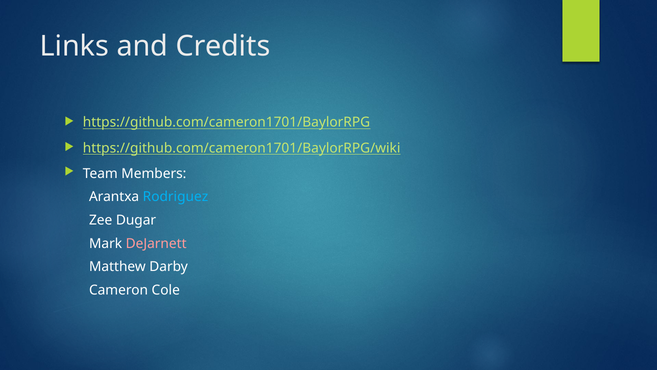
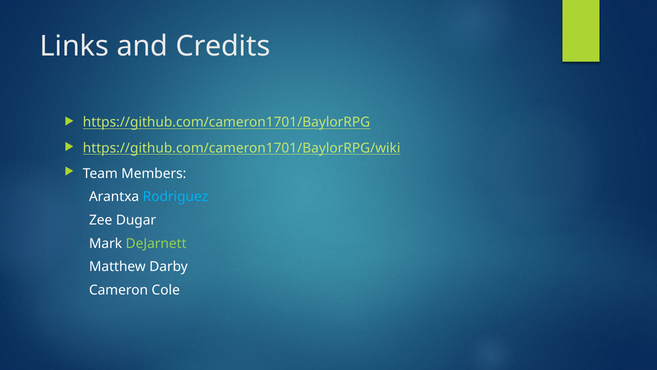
DeJarnett colour: pink -> light green (156, 243)
